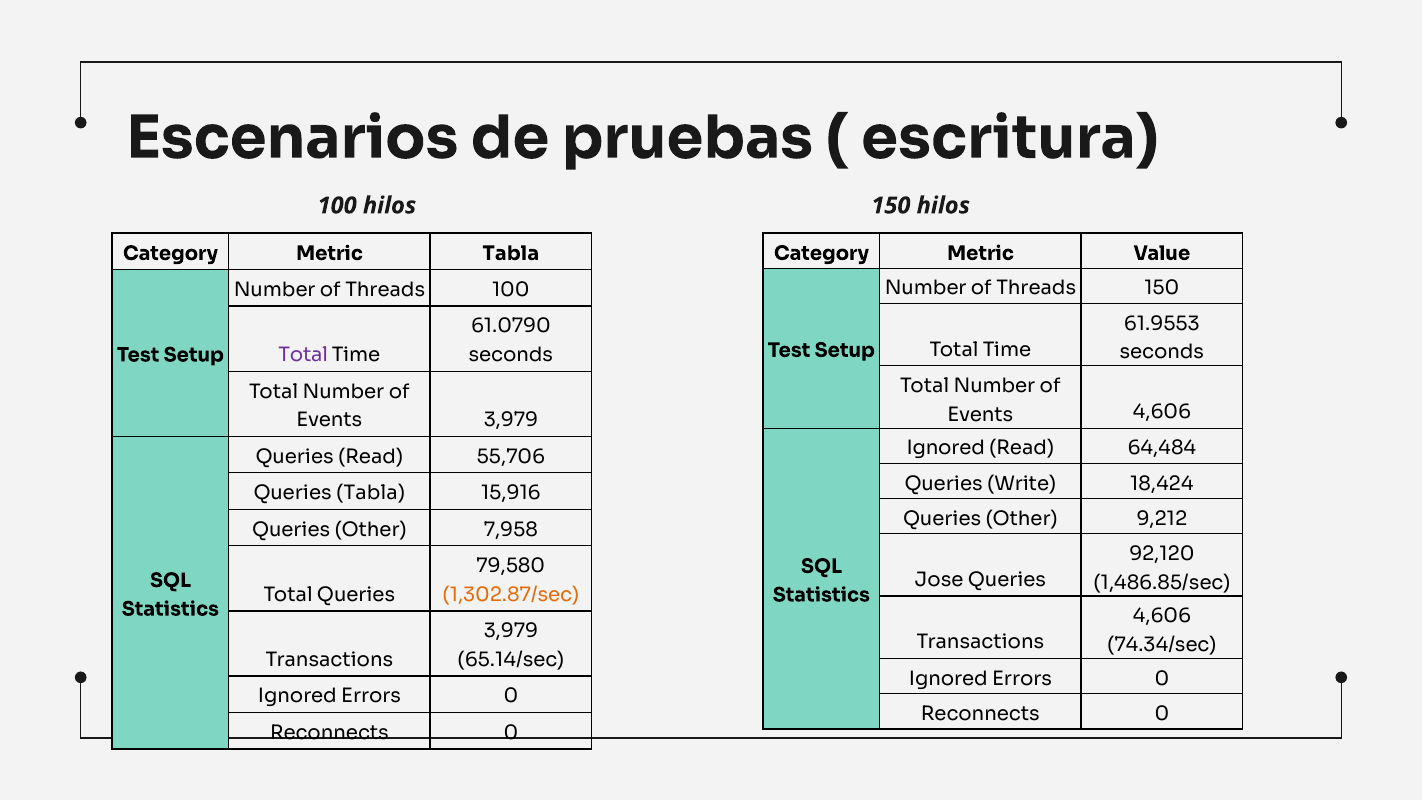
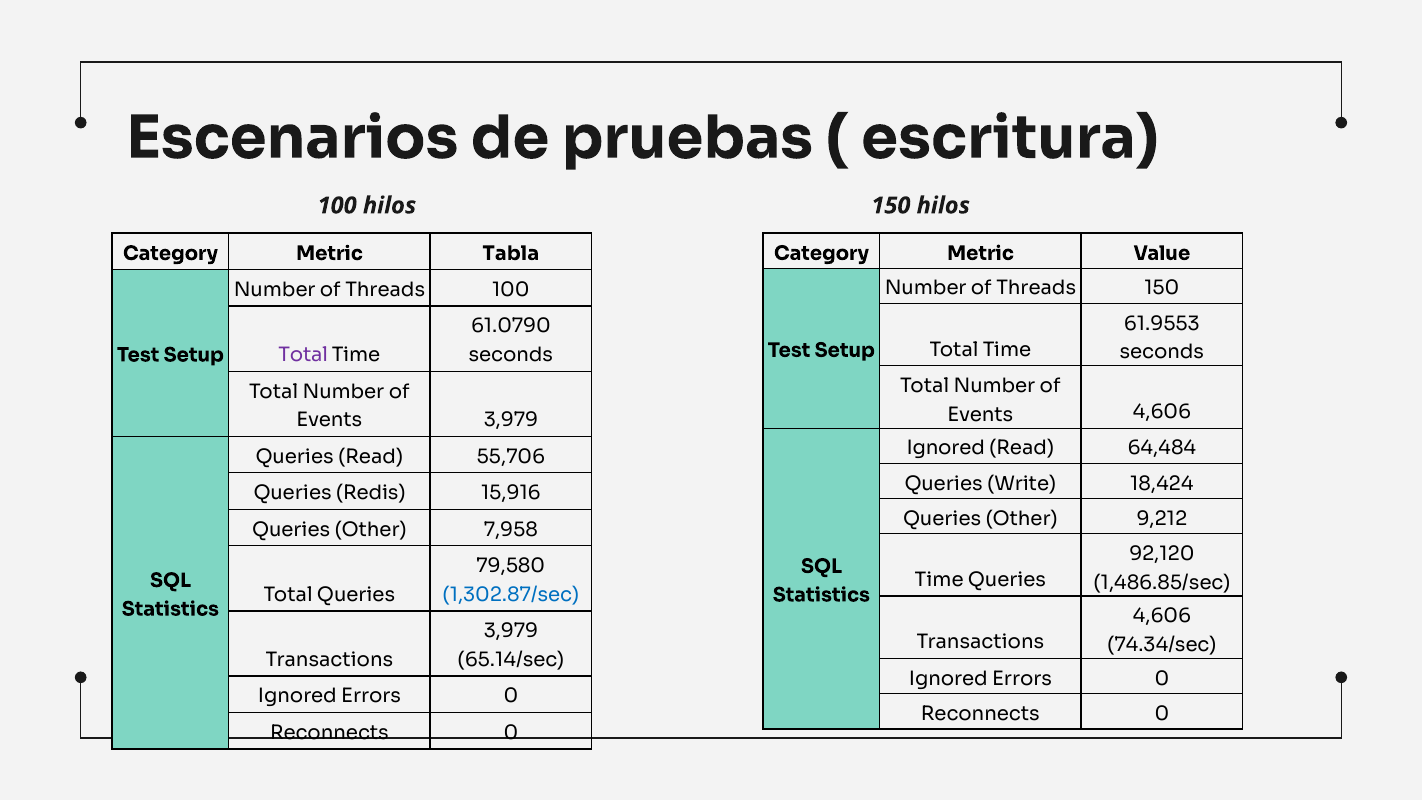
Queries Tabla: Tabla -> Redis (371, 493)
Jose: Jose -> Time (939, 580)
1,302.87/sec colour: orange -> blue (511, 595)
